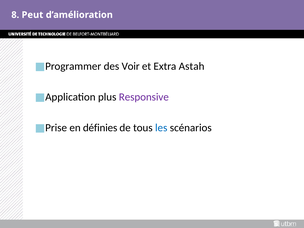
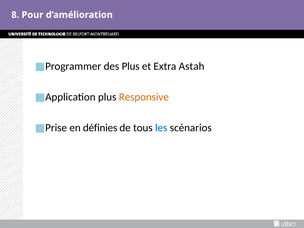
Peut: Peut -> Pour (32, 15)
des Voir: Voir -> Plus (131, 66)
Responsive colour: purple -> orange (144, 97)
